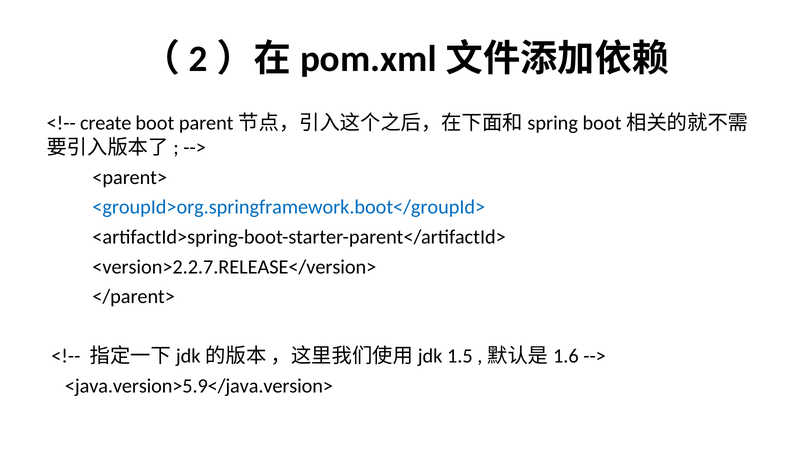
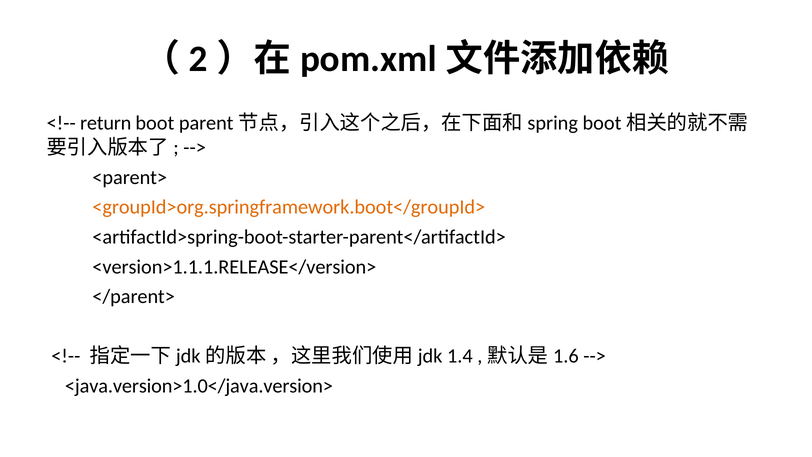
create: create -> return (106, 123)
<groupId>org.springframework.boot</groupId> colour: blue -> orange (289, 207)
<version>2.2.7.RELEASE</version>: <version>2.2.7.RELEASE</version> -> <version>1.1.1.RELEASE</version> (234, 267)
1.5: 1.5 -> 1.4 (460, 356)
<java.version>5.9</java.version>: <java.version>5.9</java.version> -> <java.version>1.0</java.version> (199, 386)
